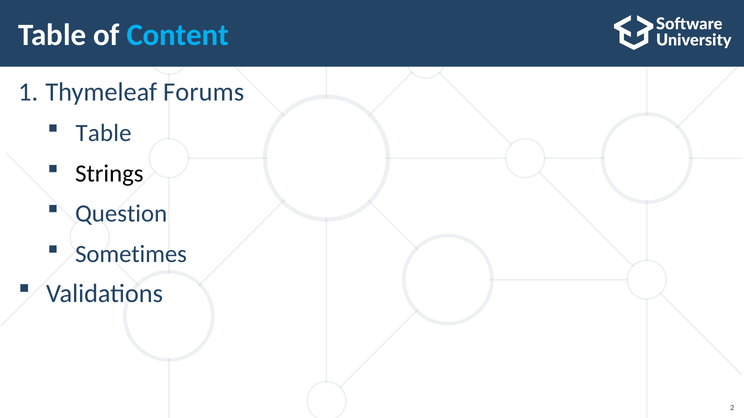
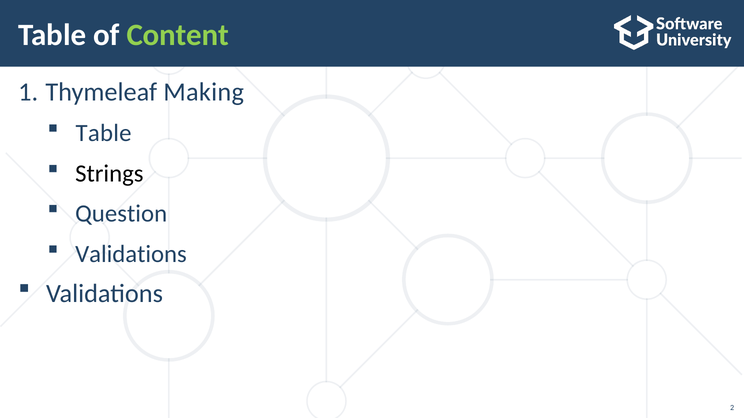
Content colour: light blue -> light green (178, 35)
Forums: Forums -> Making (204, 92)
Sometimes: Sometimes -> Validations (131, 254)
